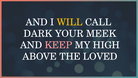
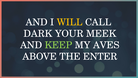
KEEP colour: pink -> light green (58, 45)
HIGH: HIGH -> AVES (106, 45)
LOVED: LOVED -> ENTER (100, 56)
